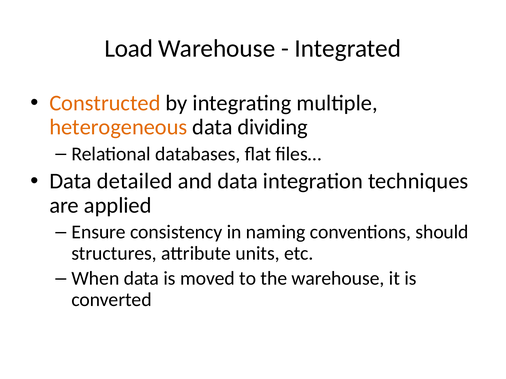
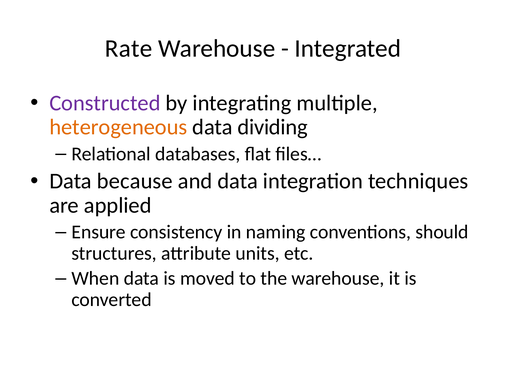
Load: Load -> Rate (129, 49)
Constructed colour: orange -> purple (105, 103)
detailed: detailed -> because (135, 181)
